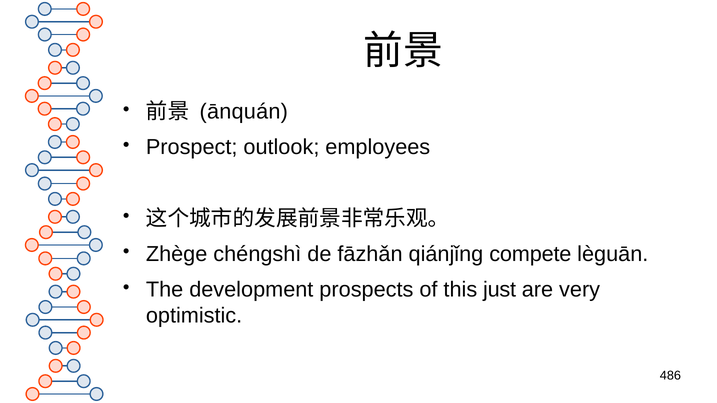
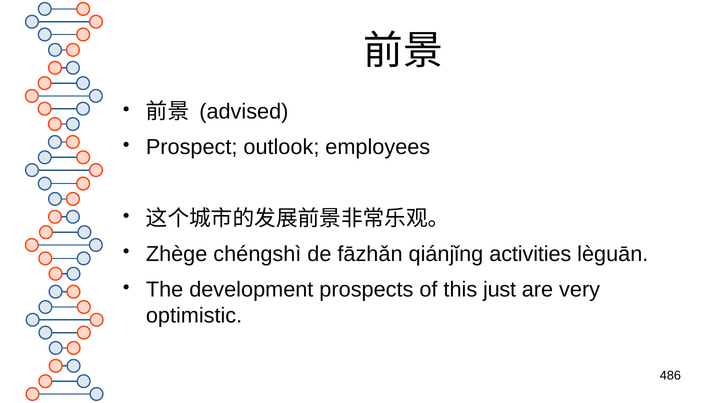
ānquán: ānquán -> advised (244, 112)
compete: compete -> activities (530, 254)
